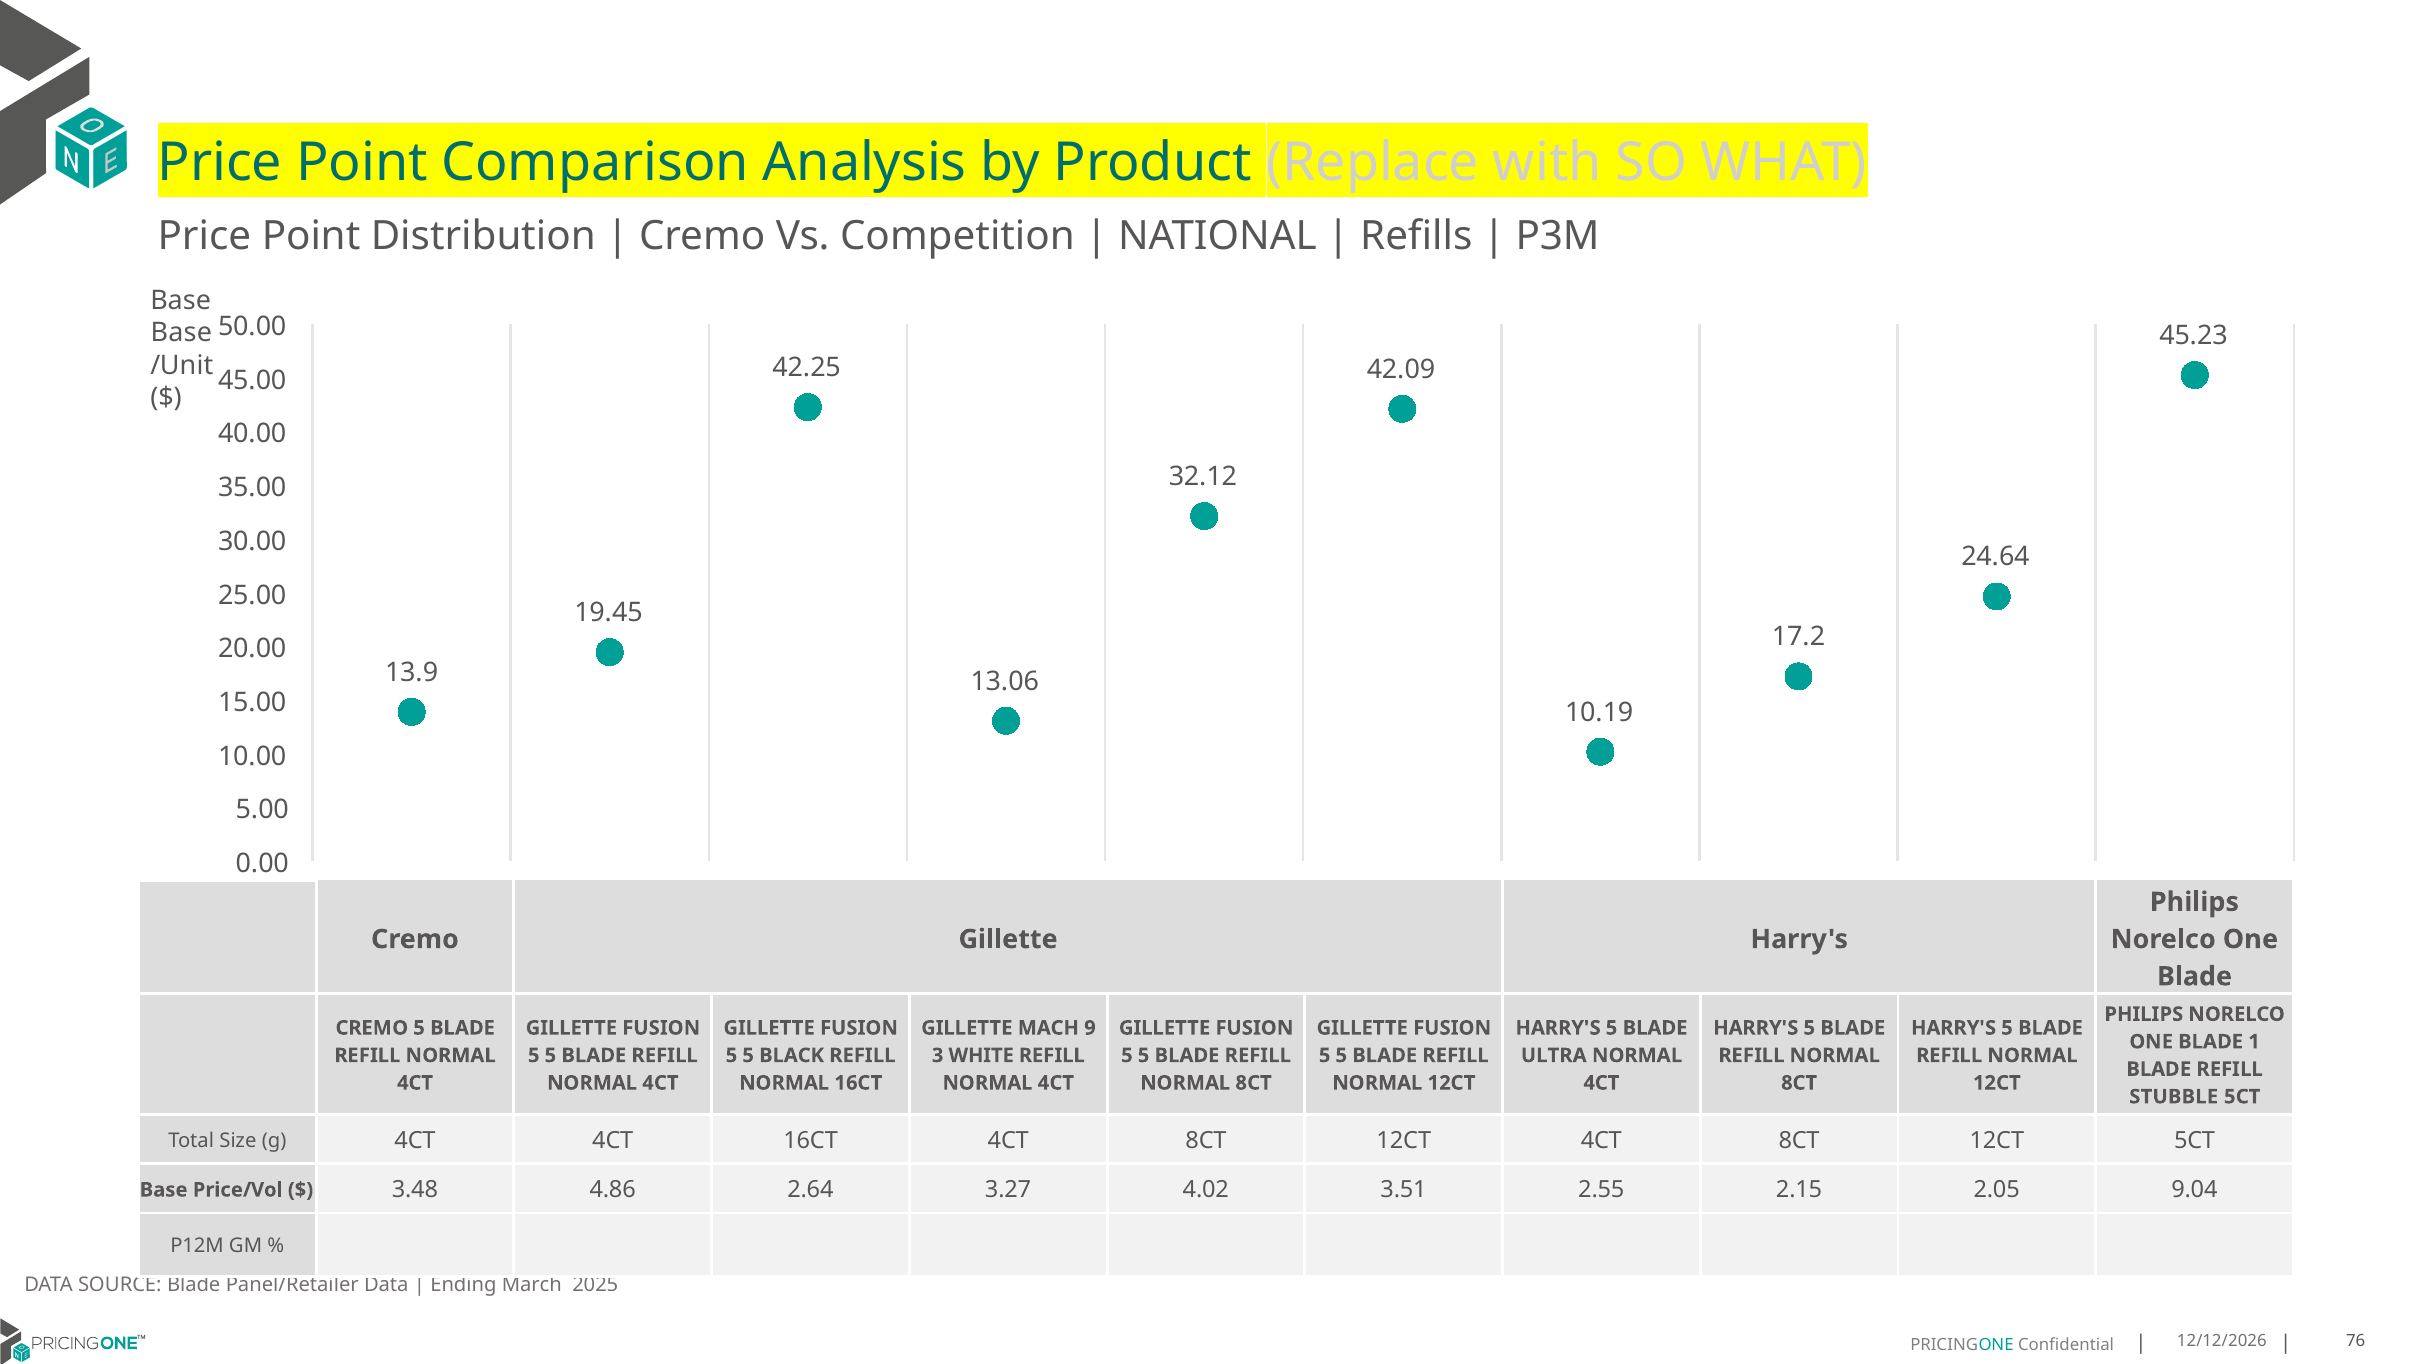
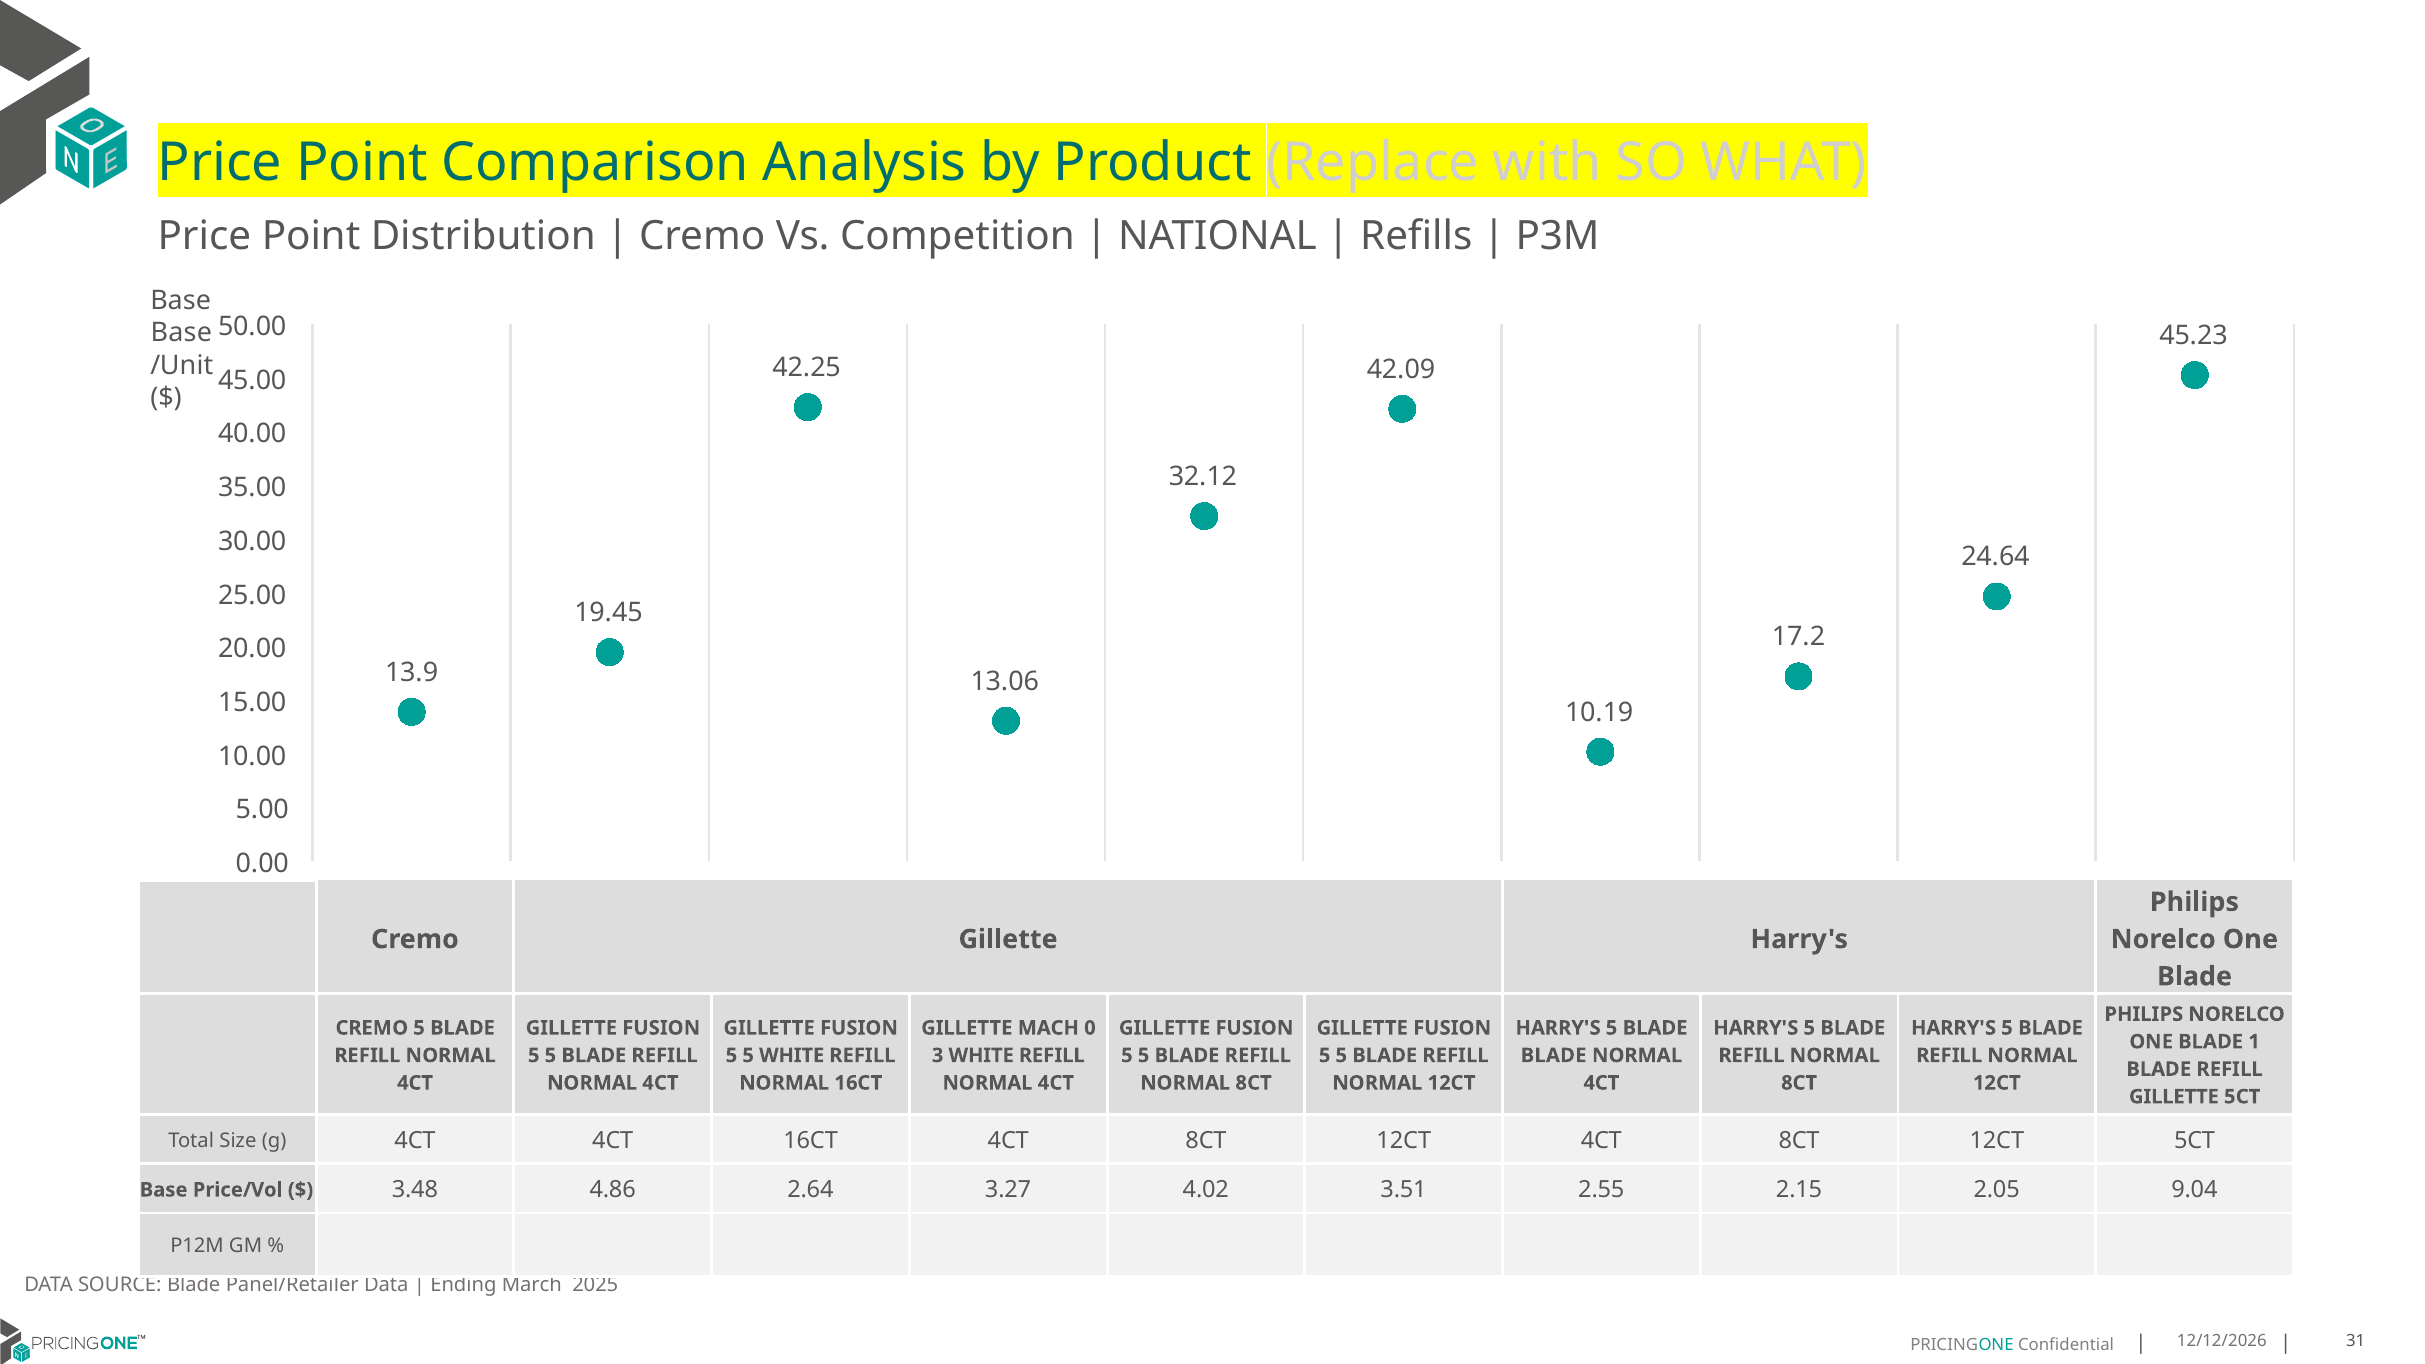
9: 9 -> 0 (1090, 1028)
5 BLACK: BLACK -> WHITE (792, 1056)
ULTRA: ULTRA -> BLADE (1554, 1056)
STUBBLE: STUBBLE -> GILLETTE (2174, 1097)
76: 76 -> 31 (2356, 1341)
